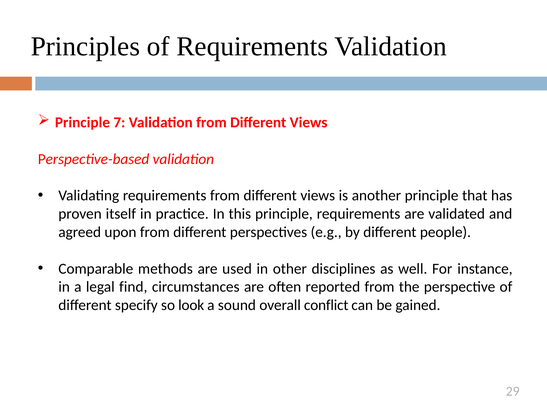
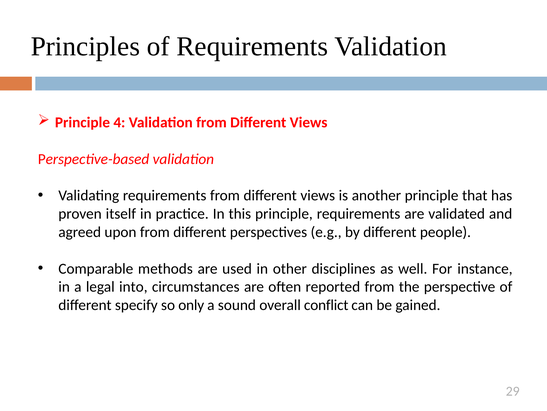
7: 7 -> 4 (119, 122)
find: find -> into (133, 286)
look: look -> only (191, 305)
